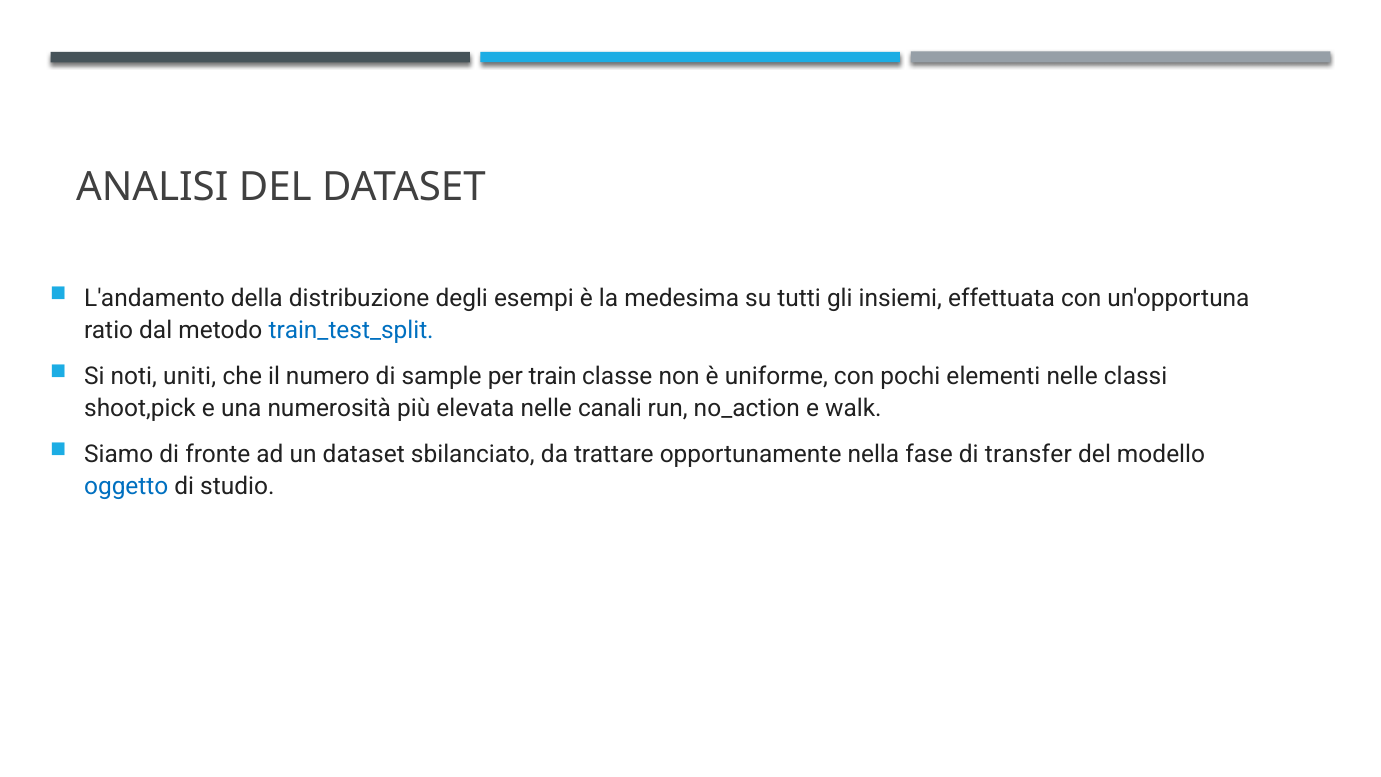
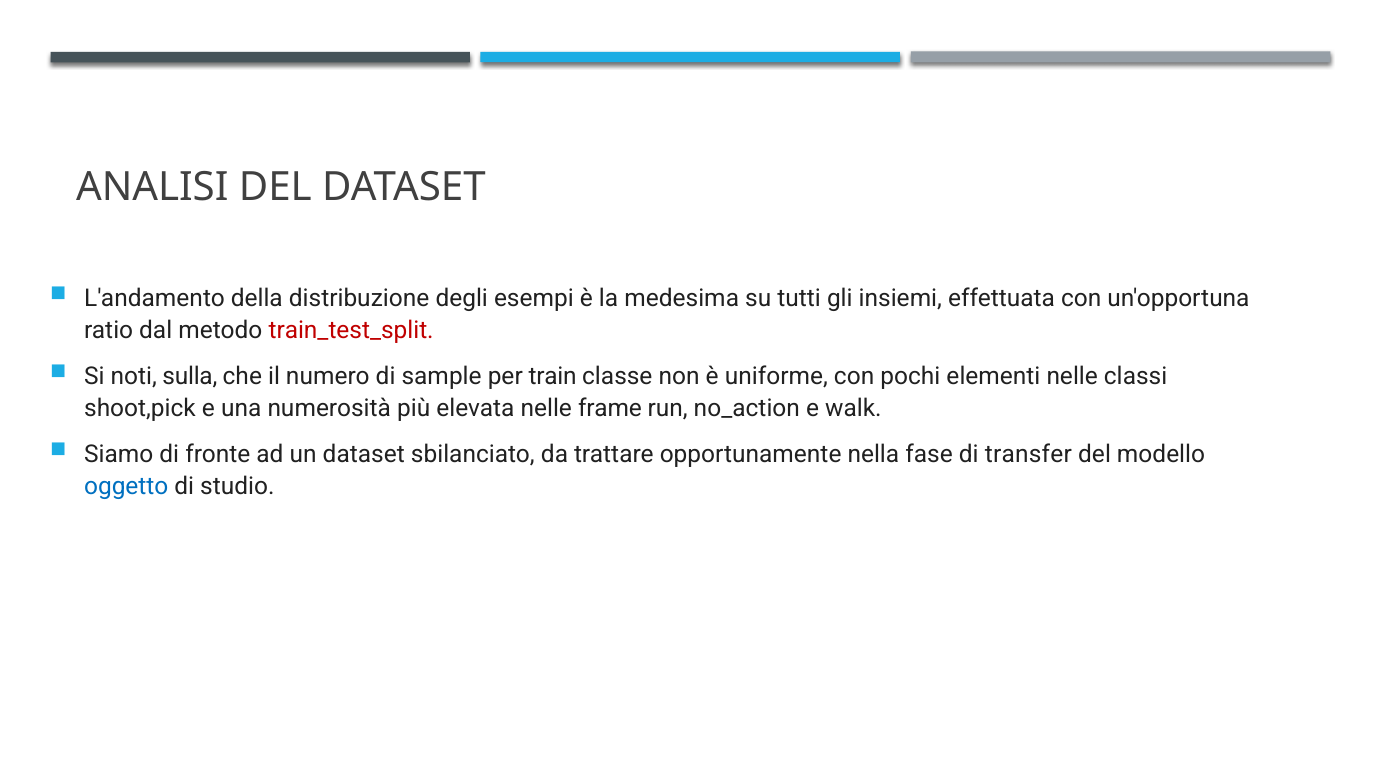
train_test_split colour: blue -> red (351, 330)
uniti: uniti -> sulla (190, 376)
canali: canali -> frame (610, 408)
